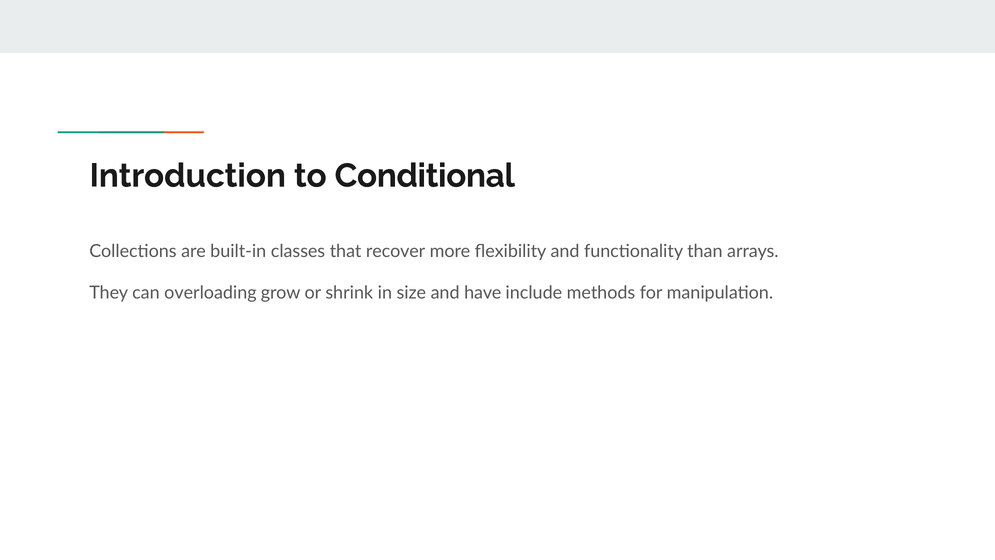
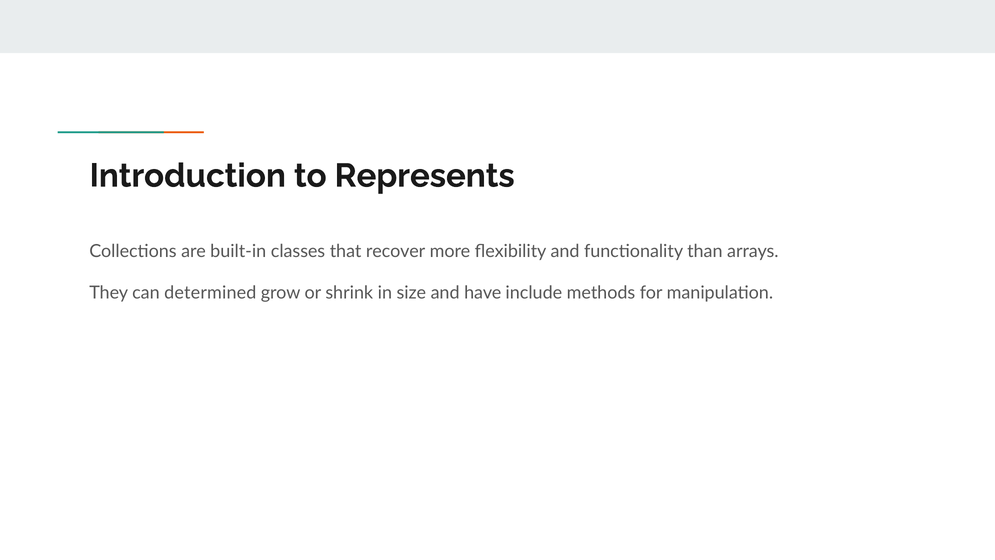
Conditional: Conditional -> Represents (425, 176)
overloading: overloading -> determined (210, 293)
